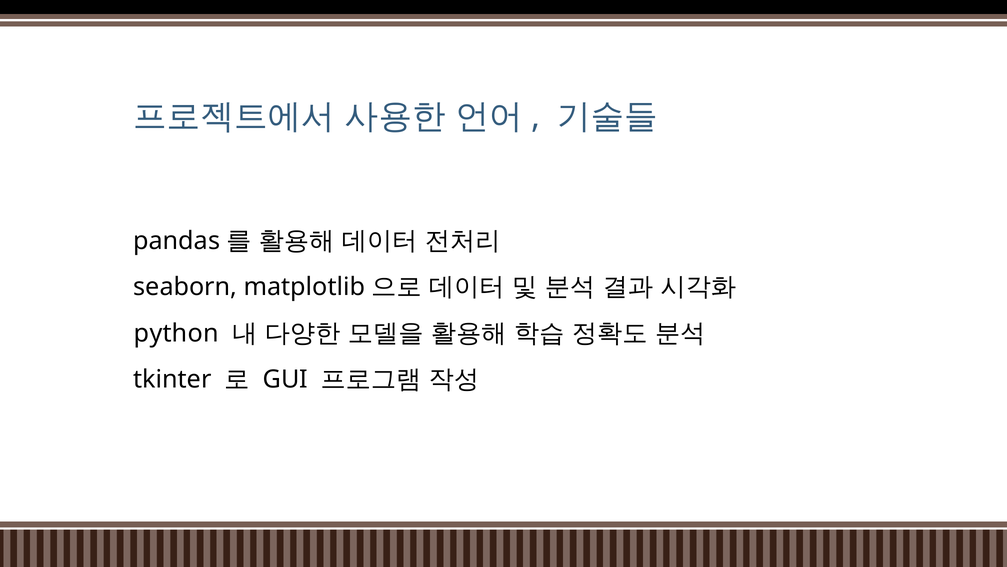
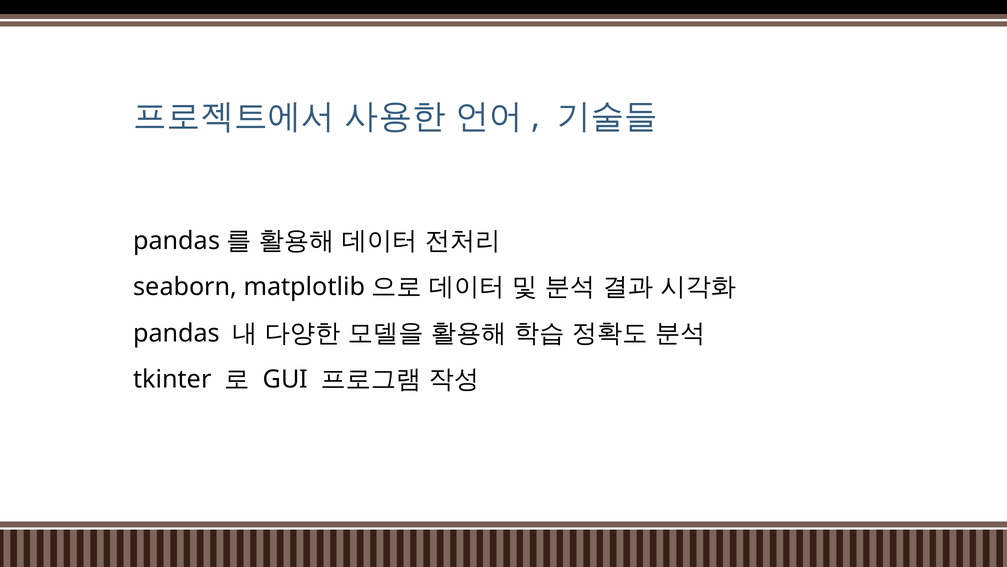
python: python -> pandas (177, 333)
